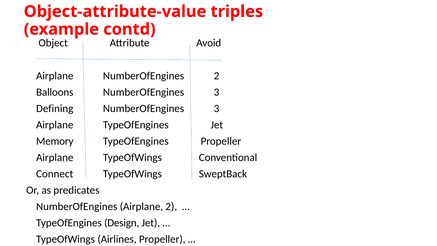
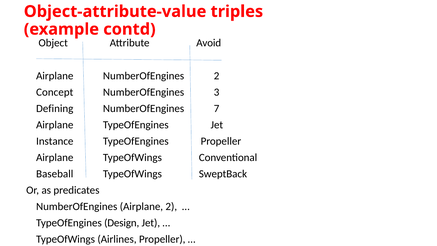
Balloons: Balloons -> Concept (55, 92)
3: 3 -> 7 (217, 108)
Memory: Memory -> Instance (55, 141)
Connect: Connect -> Baseball (55, 174)
